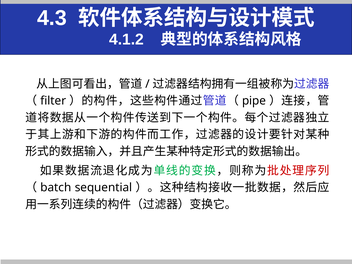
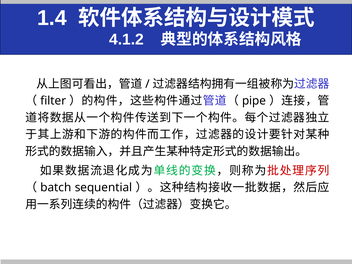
4.3: 4.3 -> 1.4 (52, 18)
